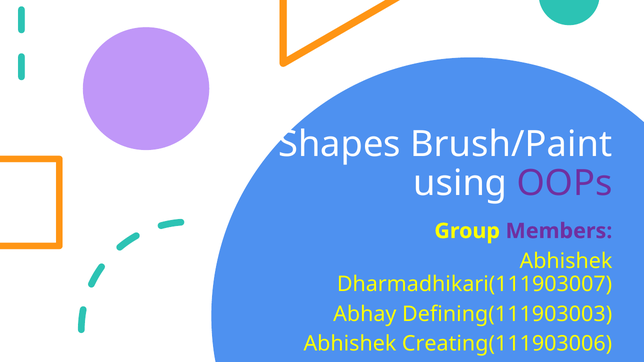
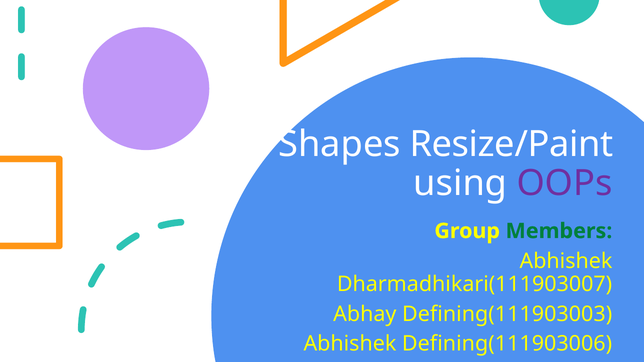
Brush/Paint: Brush/Paint -> Resize/Paint (511, 144)
Members colour: purple -> green (559, 231)
Creating(111903006: Creating(111903006 -> Defining(111903006 (507, 344)
